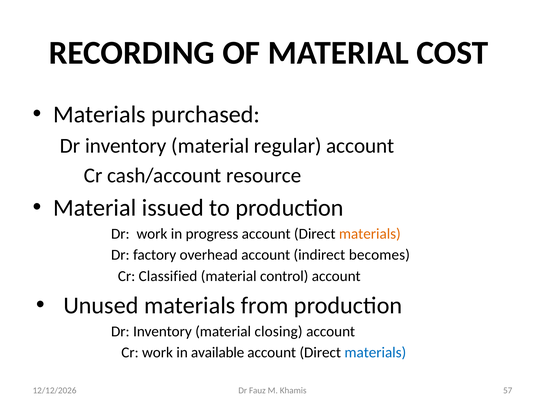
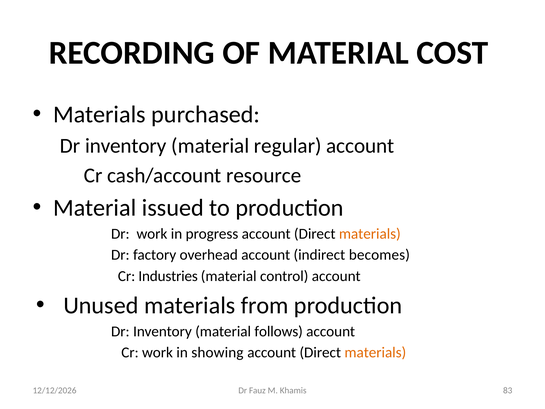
Classified: Classified -> Industries (168, 276)
closing: closing -> follows (279, 331)
available: available -> showing (217, 352)
materials colour: blue -> orange (375, 352)
57: 57 -> 83 (508, 390)
